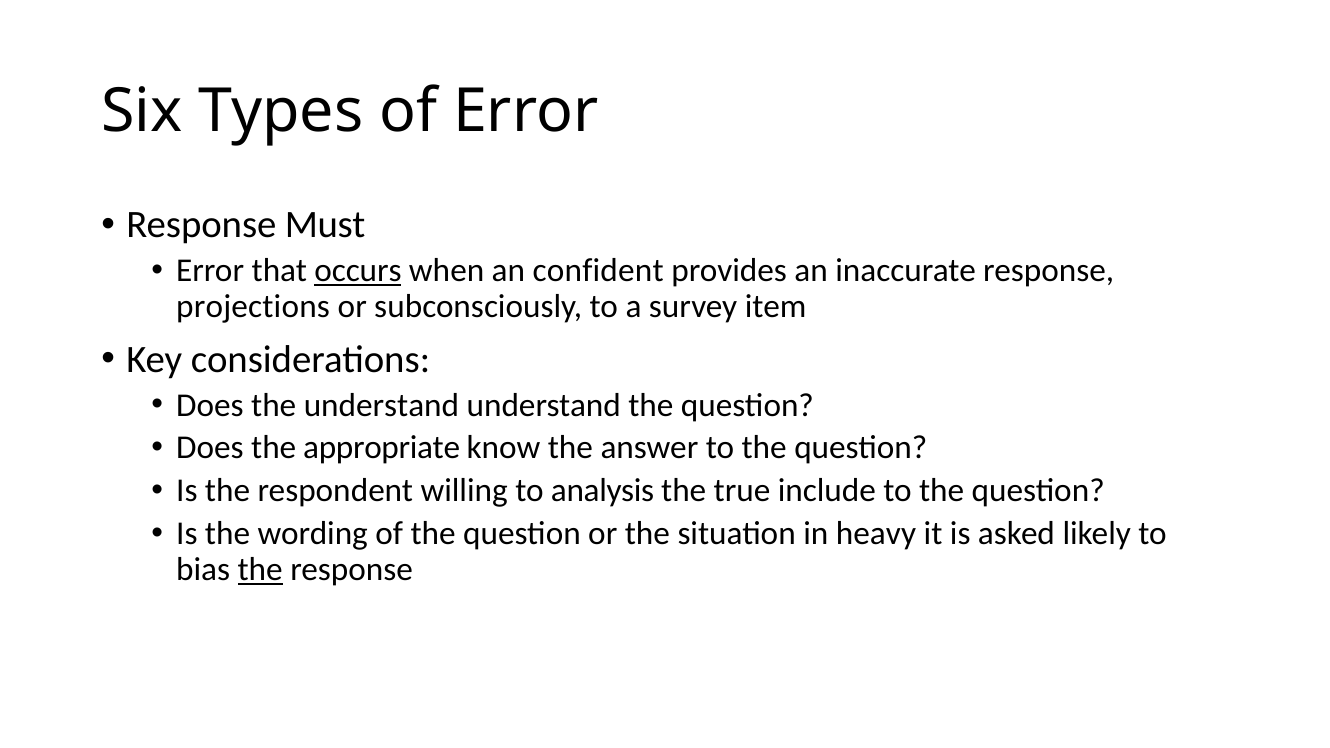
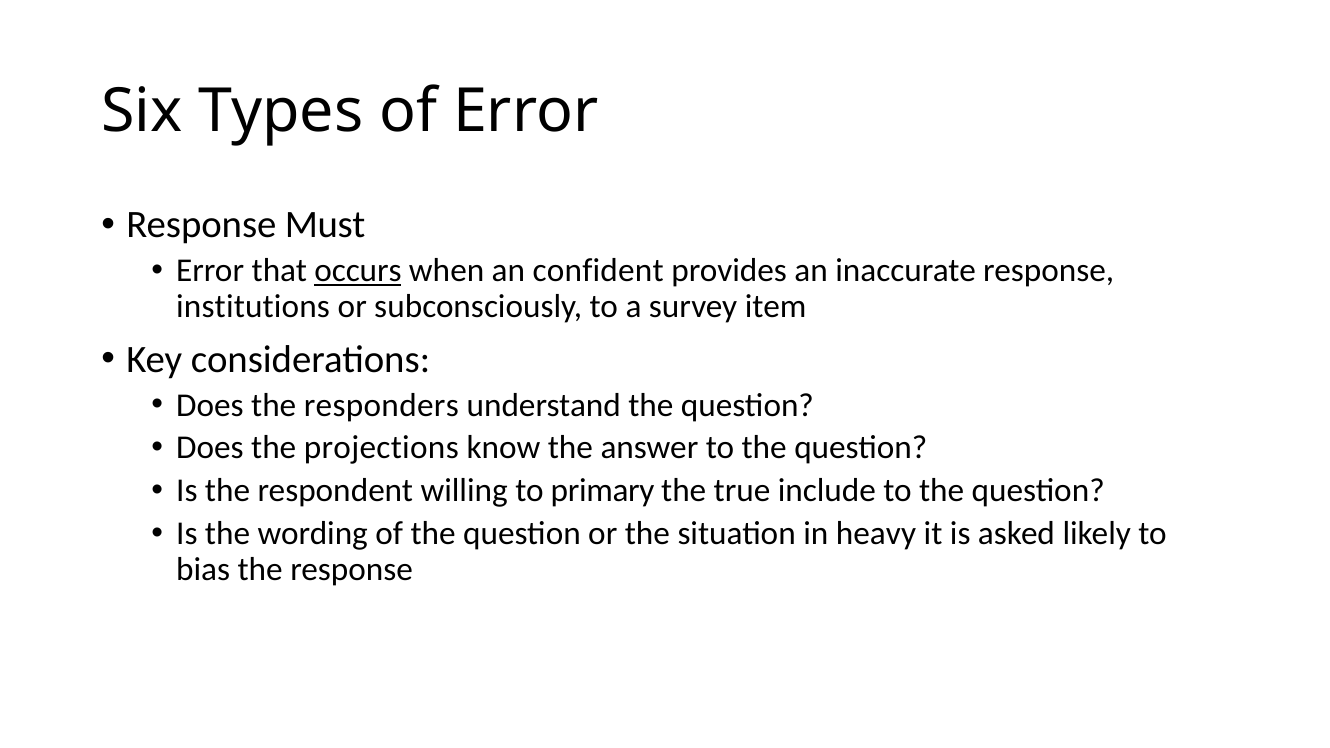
projections: projections -> institutions (253, 307)
the understand: understand -> responders (381, 405)
appropriate: appropriate -> projections (381, 448)
analysis: analysis -> primary (603, 491)
the underline: present -> none (260, 569)
